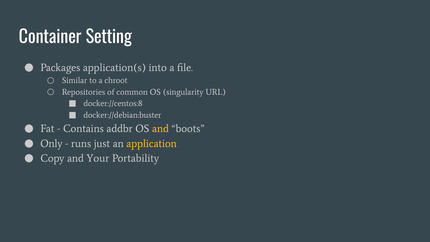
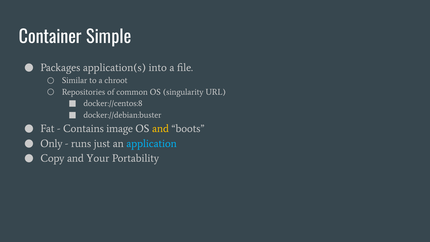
Setting: Setting -> Simple (109, 37)
addbr: addbr -> image (120, 129)
application colour: yellow -> light blue (152, 143)
